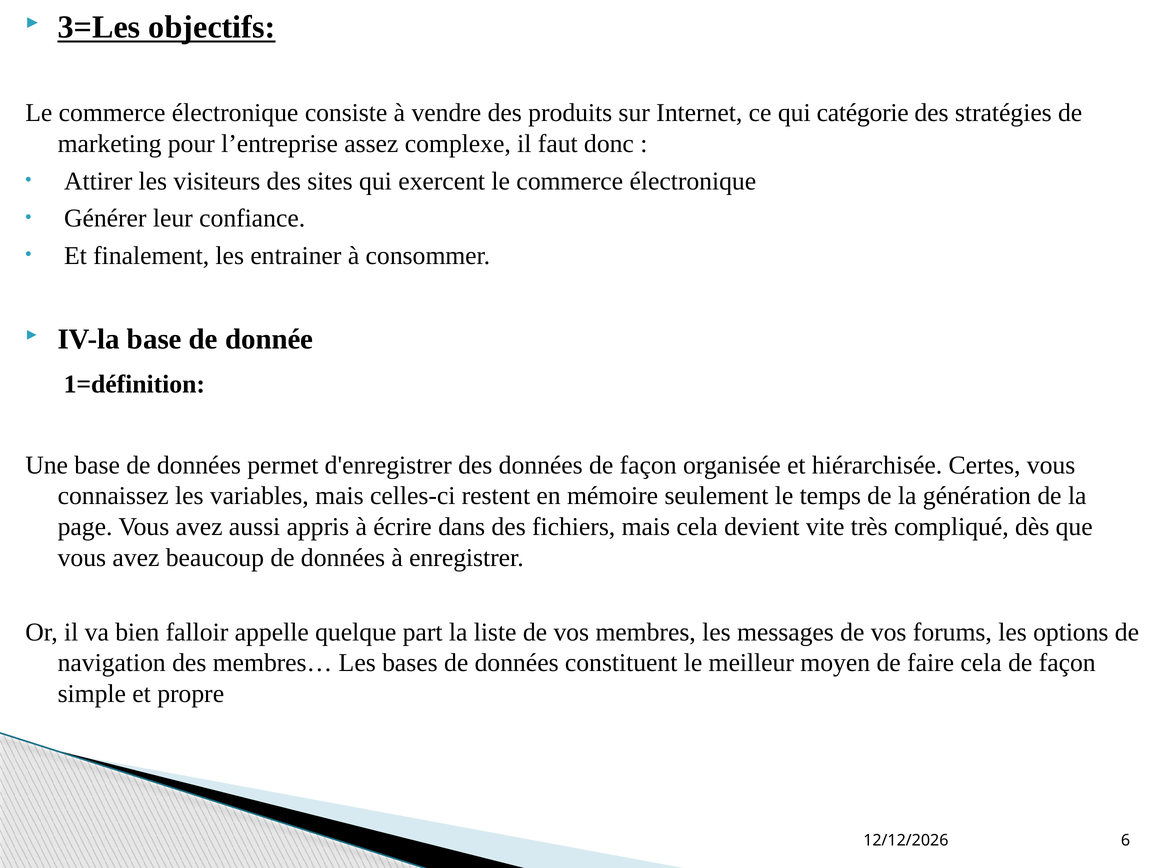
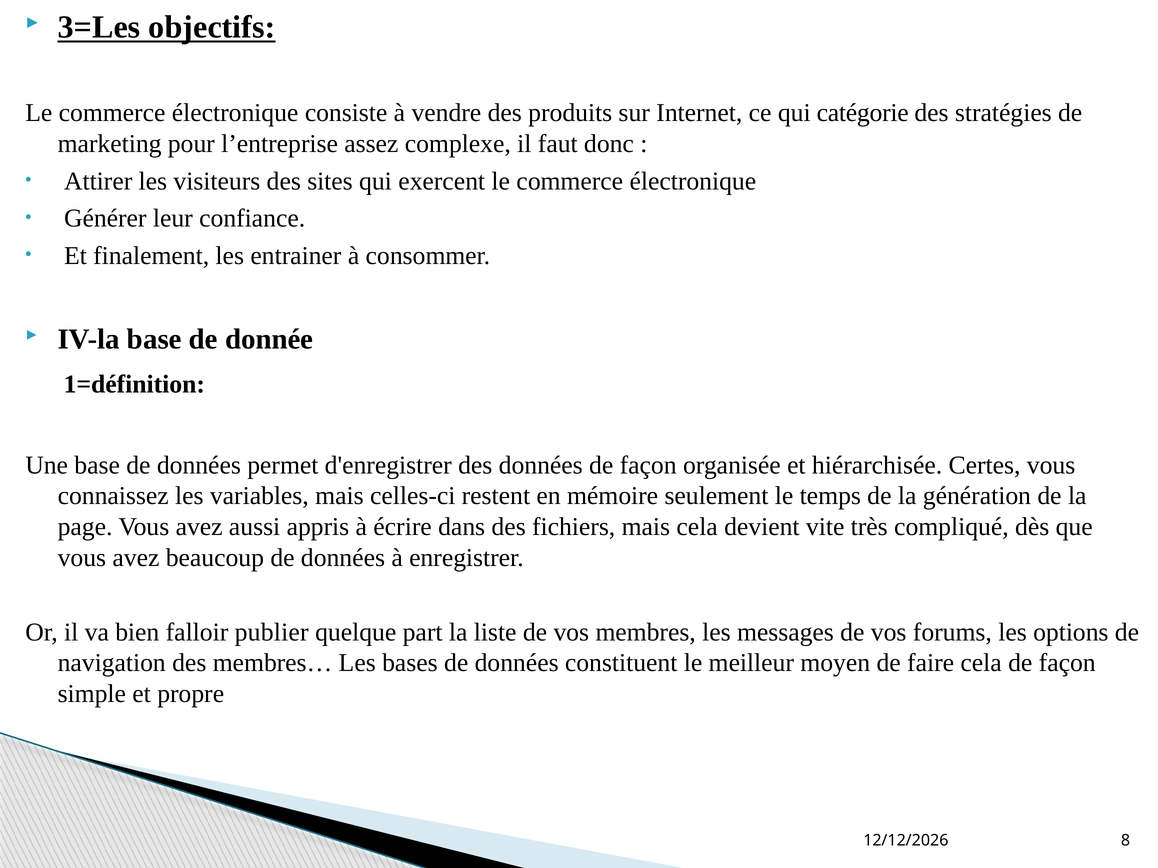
appelle: appelle -> publier (272, 633)
6: 6 -> 8 (1126, 841)
